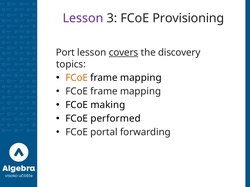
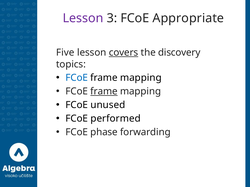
Provisioning: Provisioning -> Appropriate (188, 18)
Port: Port -> Five (65, 53)
FCoE colour: orange -> blue (77, 78)
frame underline: none -> present (104, 92)
making: making -> unused (108, 105)
portal: portal -> phase (104, 132)
